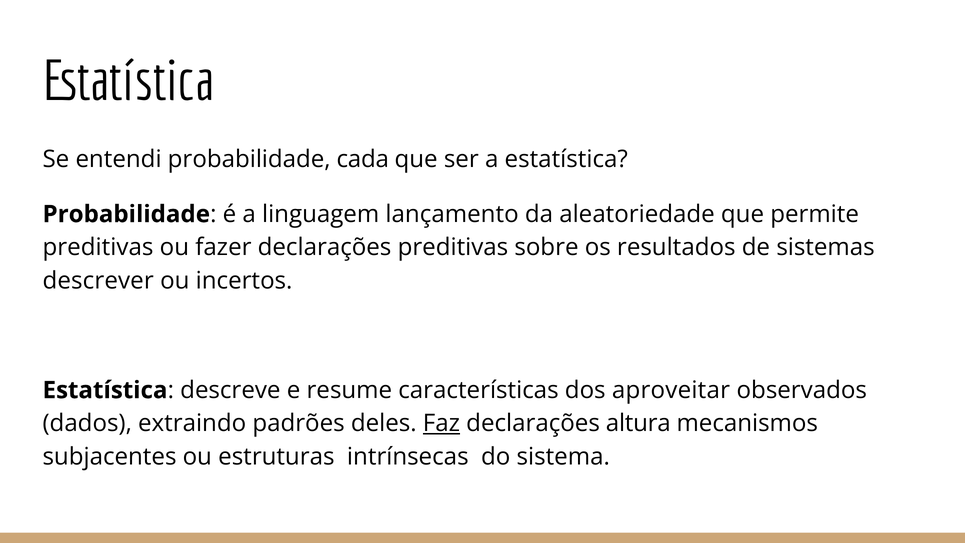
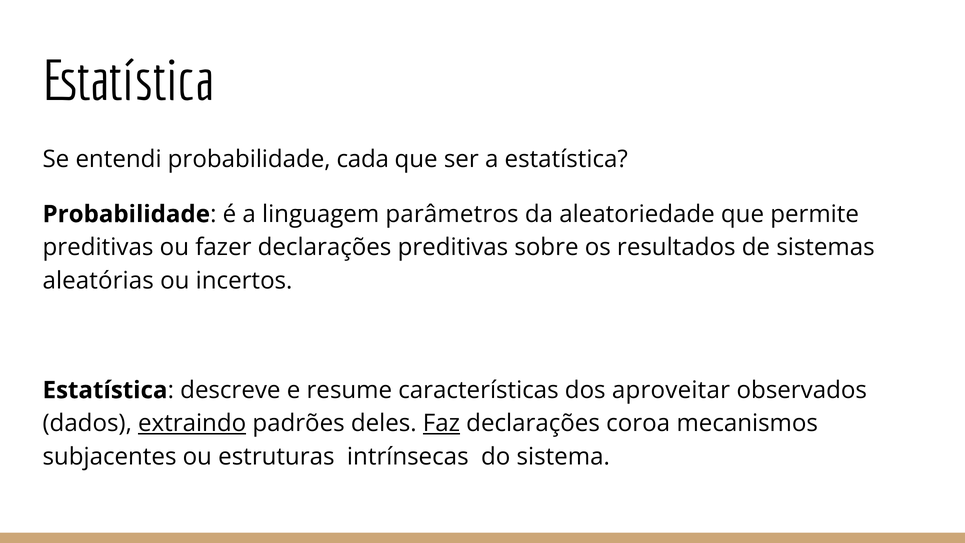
lançamento: lançamento -> parâmetros (452, 214)
descrever: descrever -> aleatórias (98, 281)
extraindo underline: none -> present (192, 423)
altura: altura -> coroa (638, 423)
